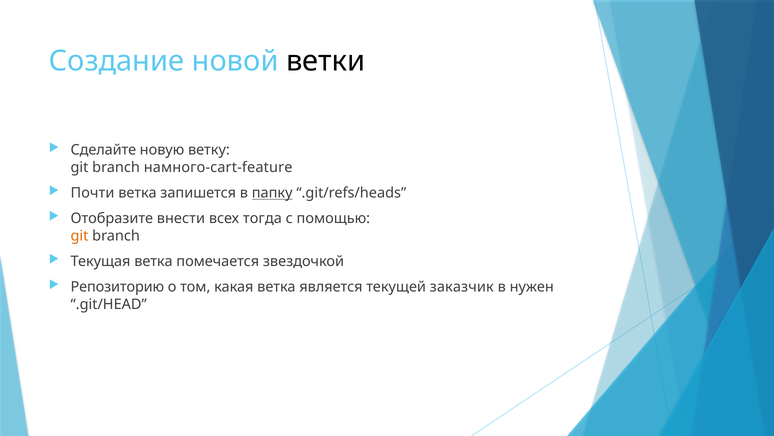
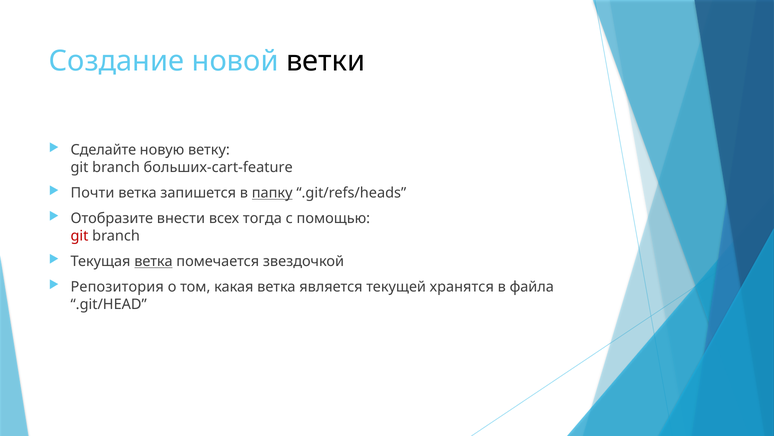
намного-cart-feature: намного-cart-feature -> больших-cart-feature (218, 167)
git colour: orange -> red (79, 236)
ветка underline: none -> present (153, 261)
Репозиторию: Репозиторию -> Репозитория (117, 287)
заказчик: заказчик -> хранятся (462, 287)
нужен: нужен -> файла (532, 287)
